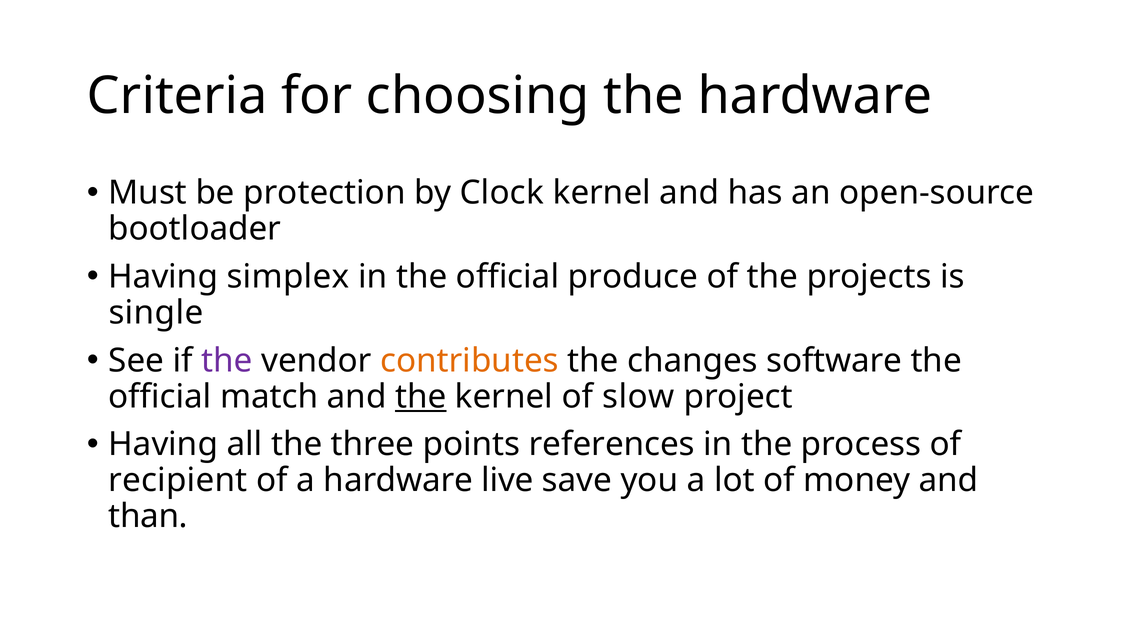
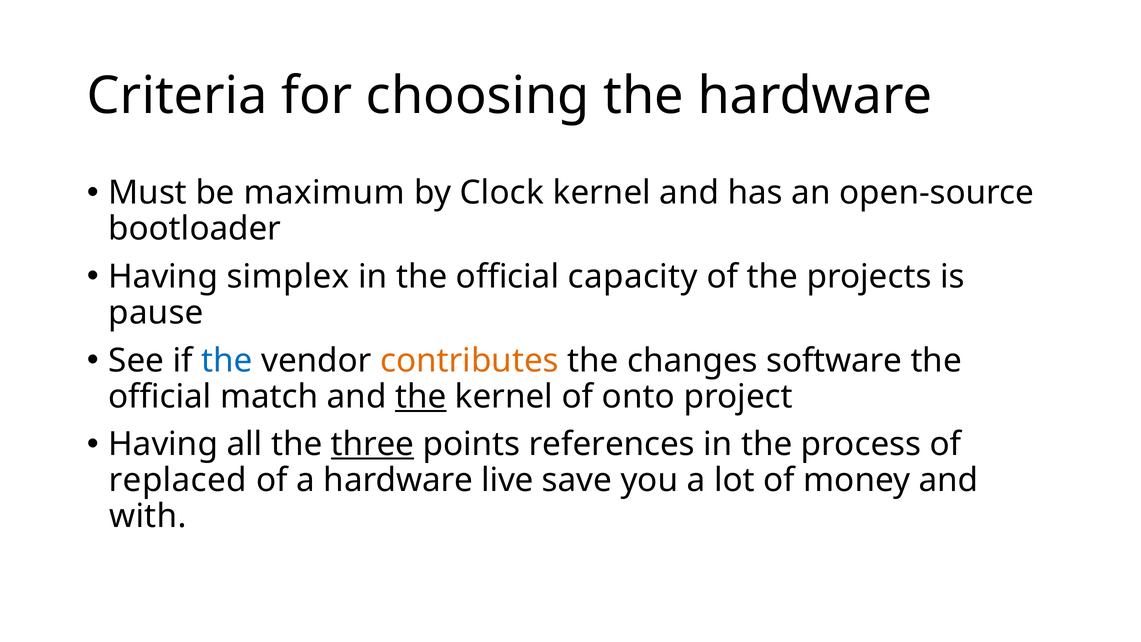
protection: protection -> maximum (324, 193)
produce: produce -> capacity (633, 277)
single: single -> pause (156, 313)
the colour: purple -> blue (227, 360)
slow: slow -> onto (638, 396)
three underline: none -> present (373, 444)
recipient: recipient -> replaced (178, 480)
than: than -> with (148, 516)
